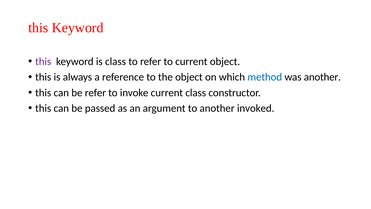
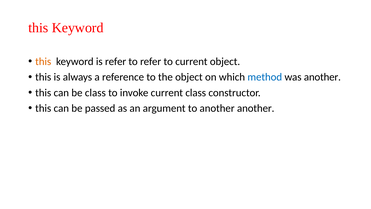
this colour: purple -> orange (43, 61)
is class: class -> refer (116, 61)
be refer: refer -> class (95, 93)
another invoked: invoked -> another (256, 108)
